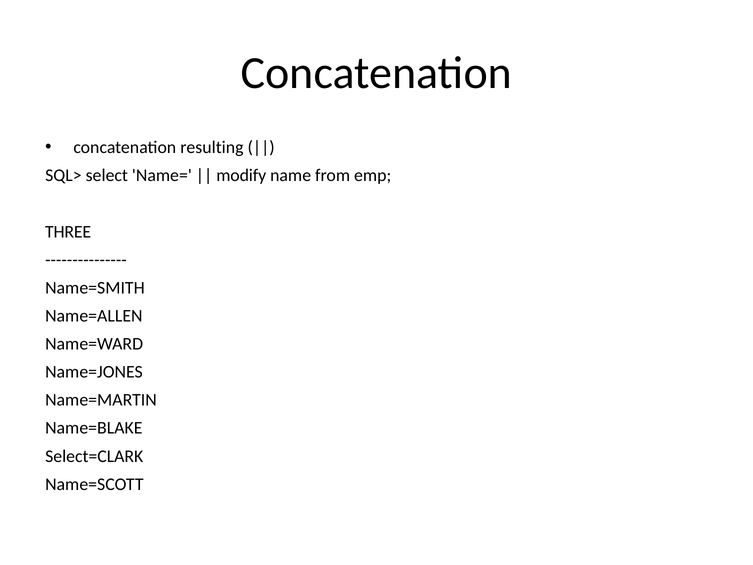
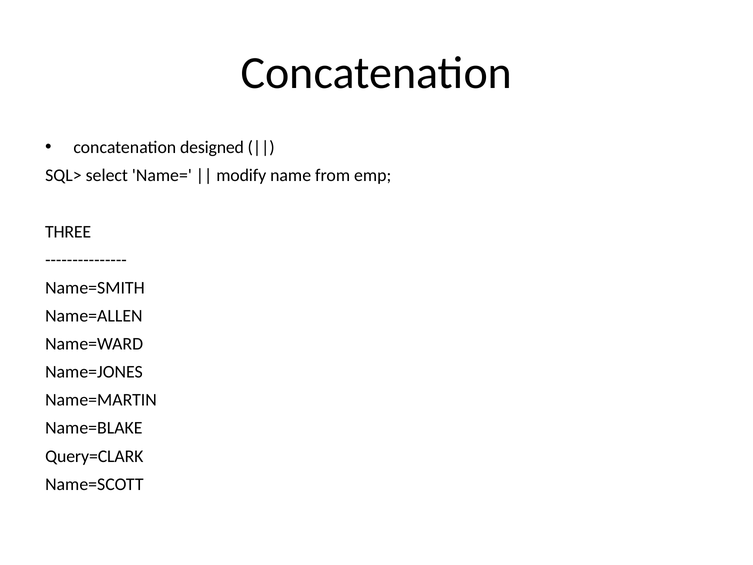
resulting: resulting -> designed (212, 147)
Select=CLARK: Select=CLARK -> Query=CLARK (94, 456)
